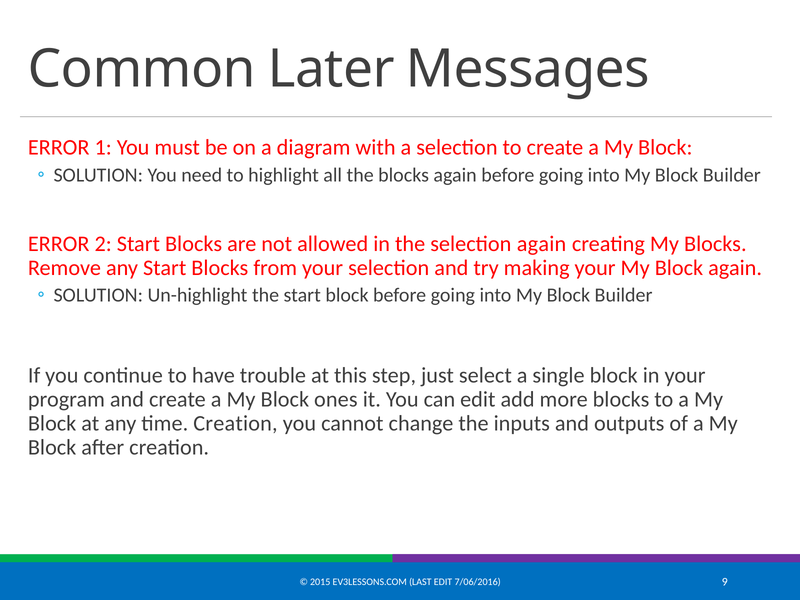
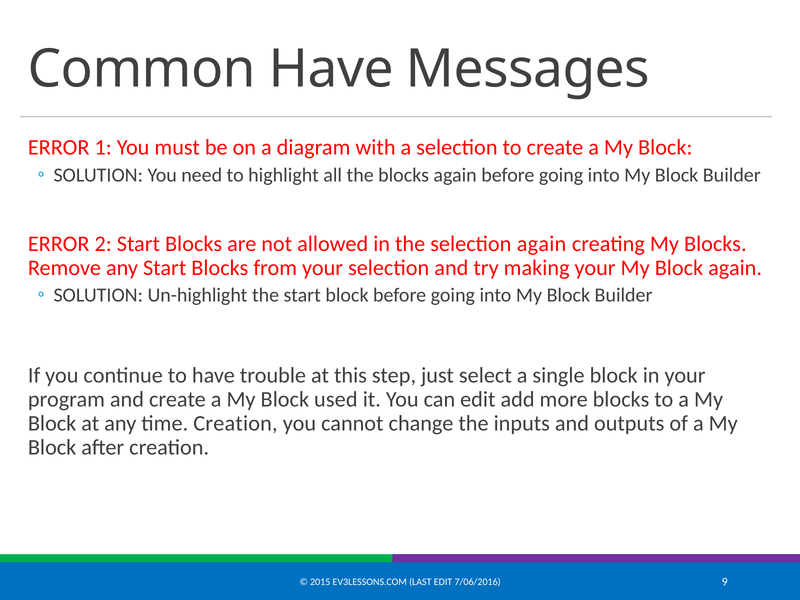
Common Later: Later -> Have (331, 69)
ones: ones -> used (336, 399)
